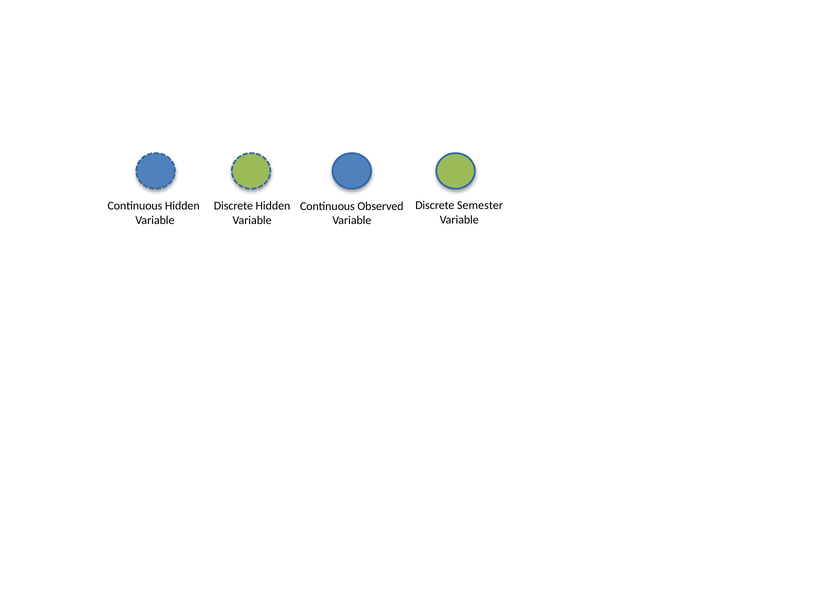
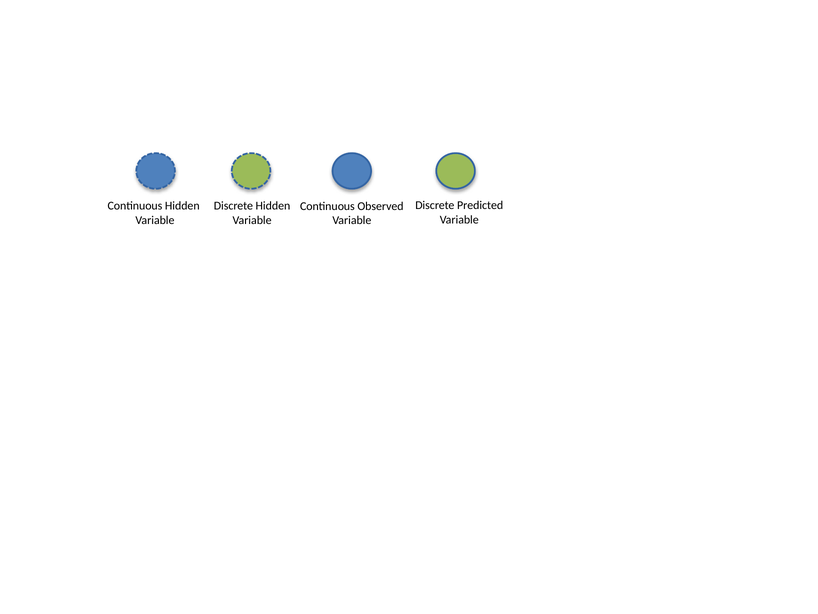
Semester: Semester -> Predicted (480, 205)
